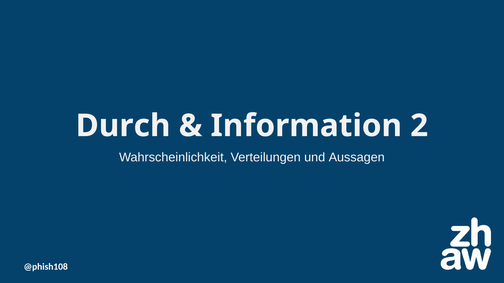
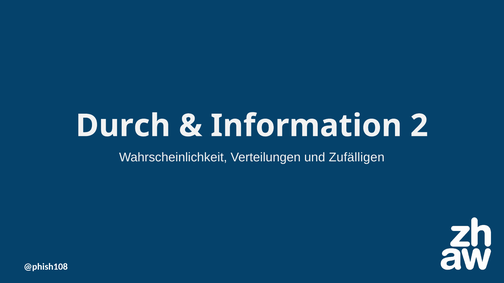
Aussagen: Aussagen -> Zufälligen (357, 158)
